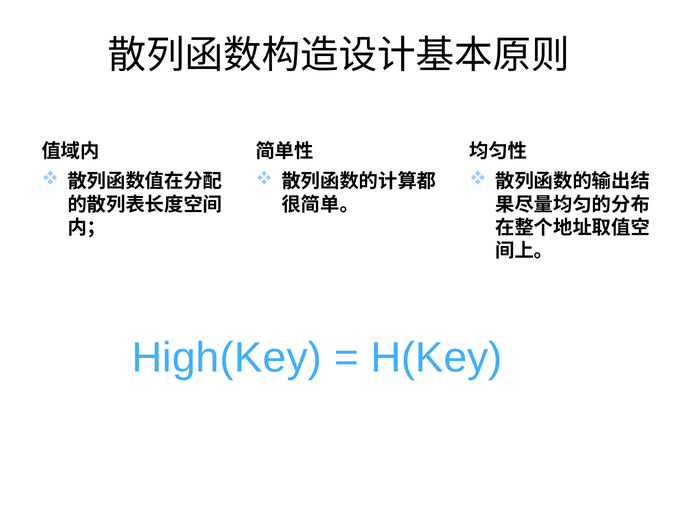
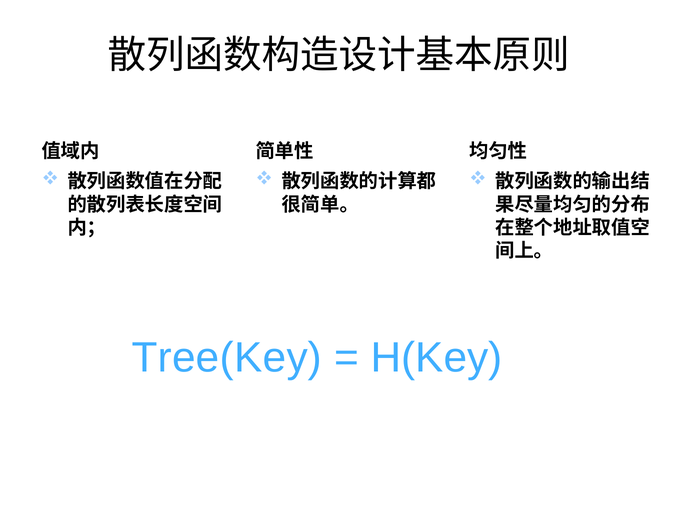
High(Key: High(Key -> Tree(Key (227, 357)
